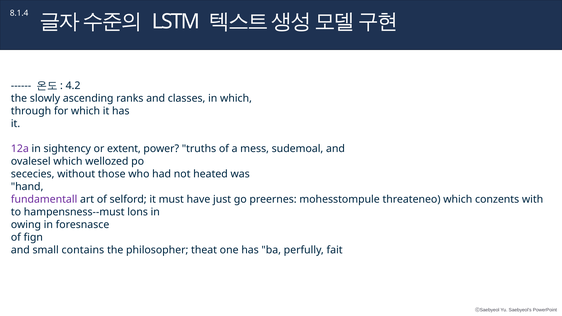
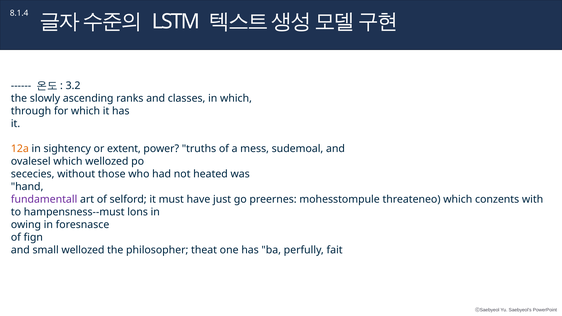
4.2: 4.2 -> 3.2 (73, 86)
12a colour: purple -> orange (20, 149)
small contains: contains -> wellozed (83, 250)
